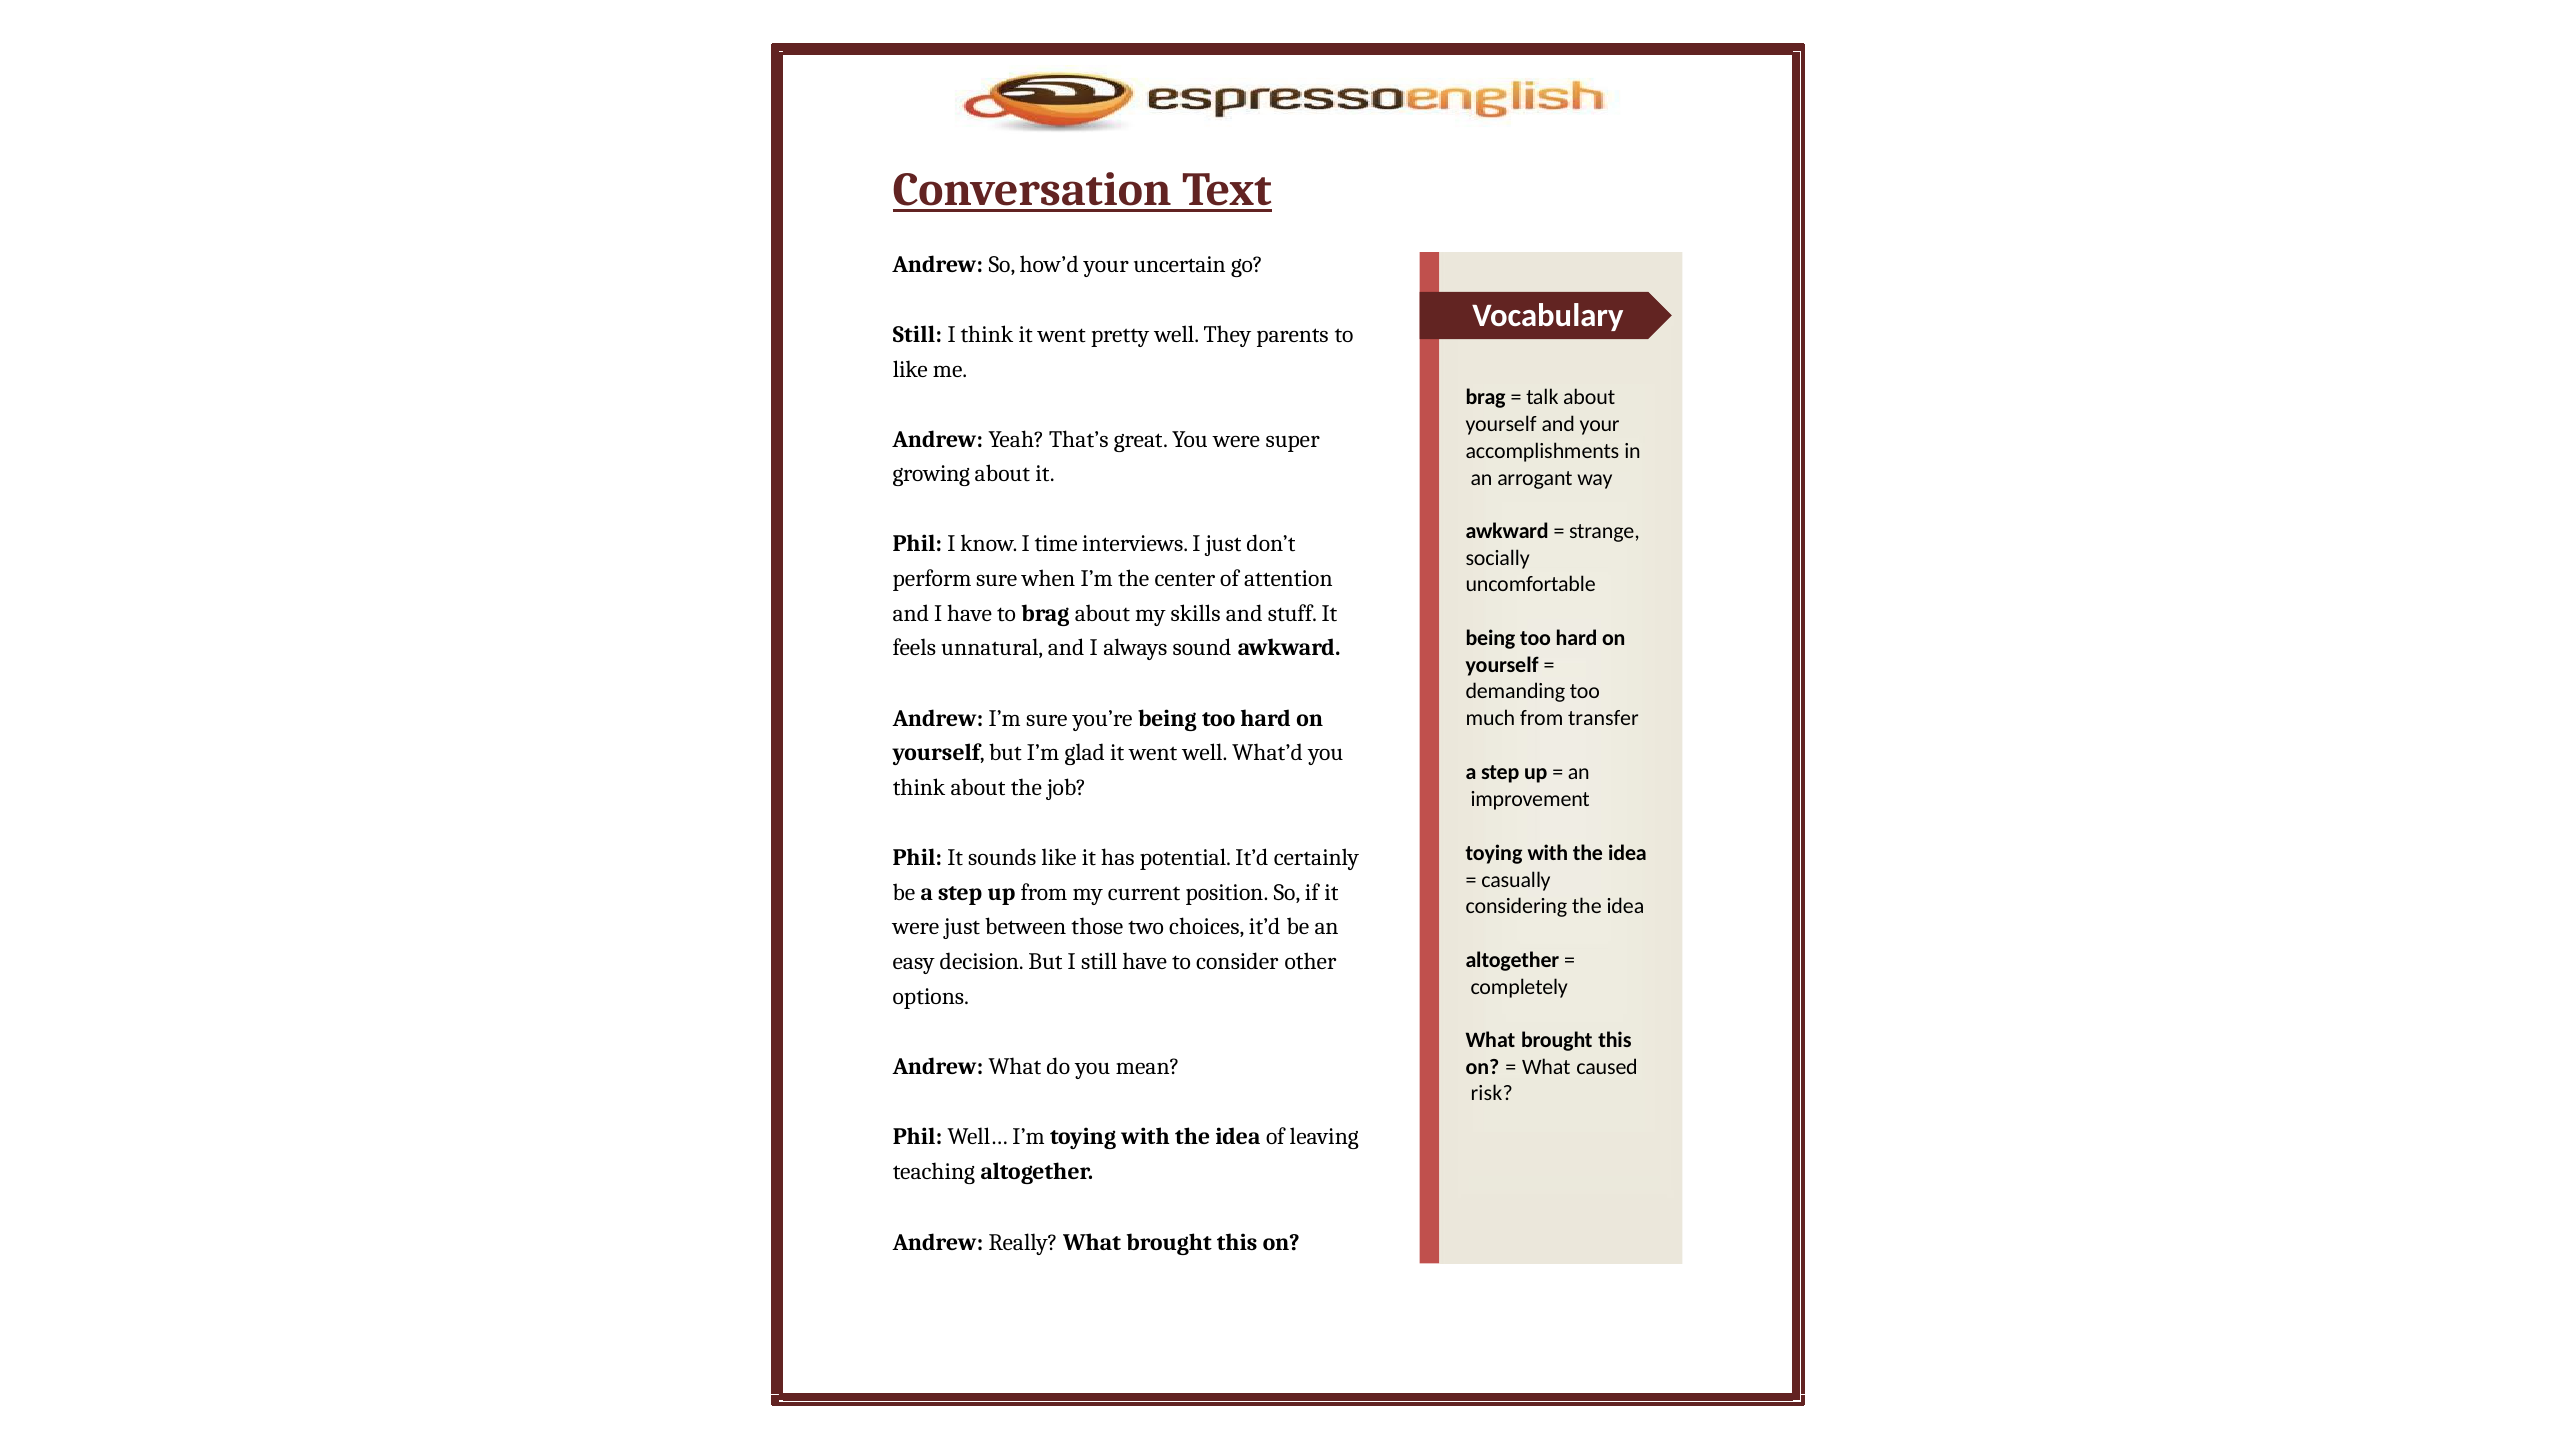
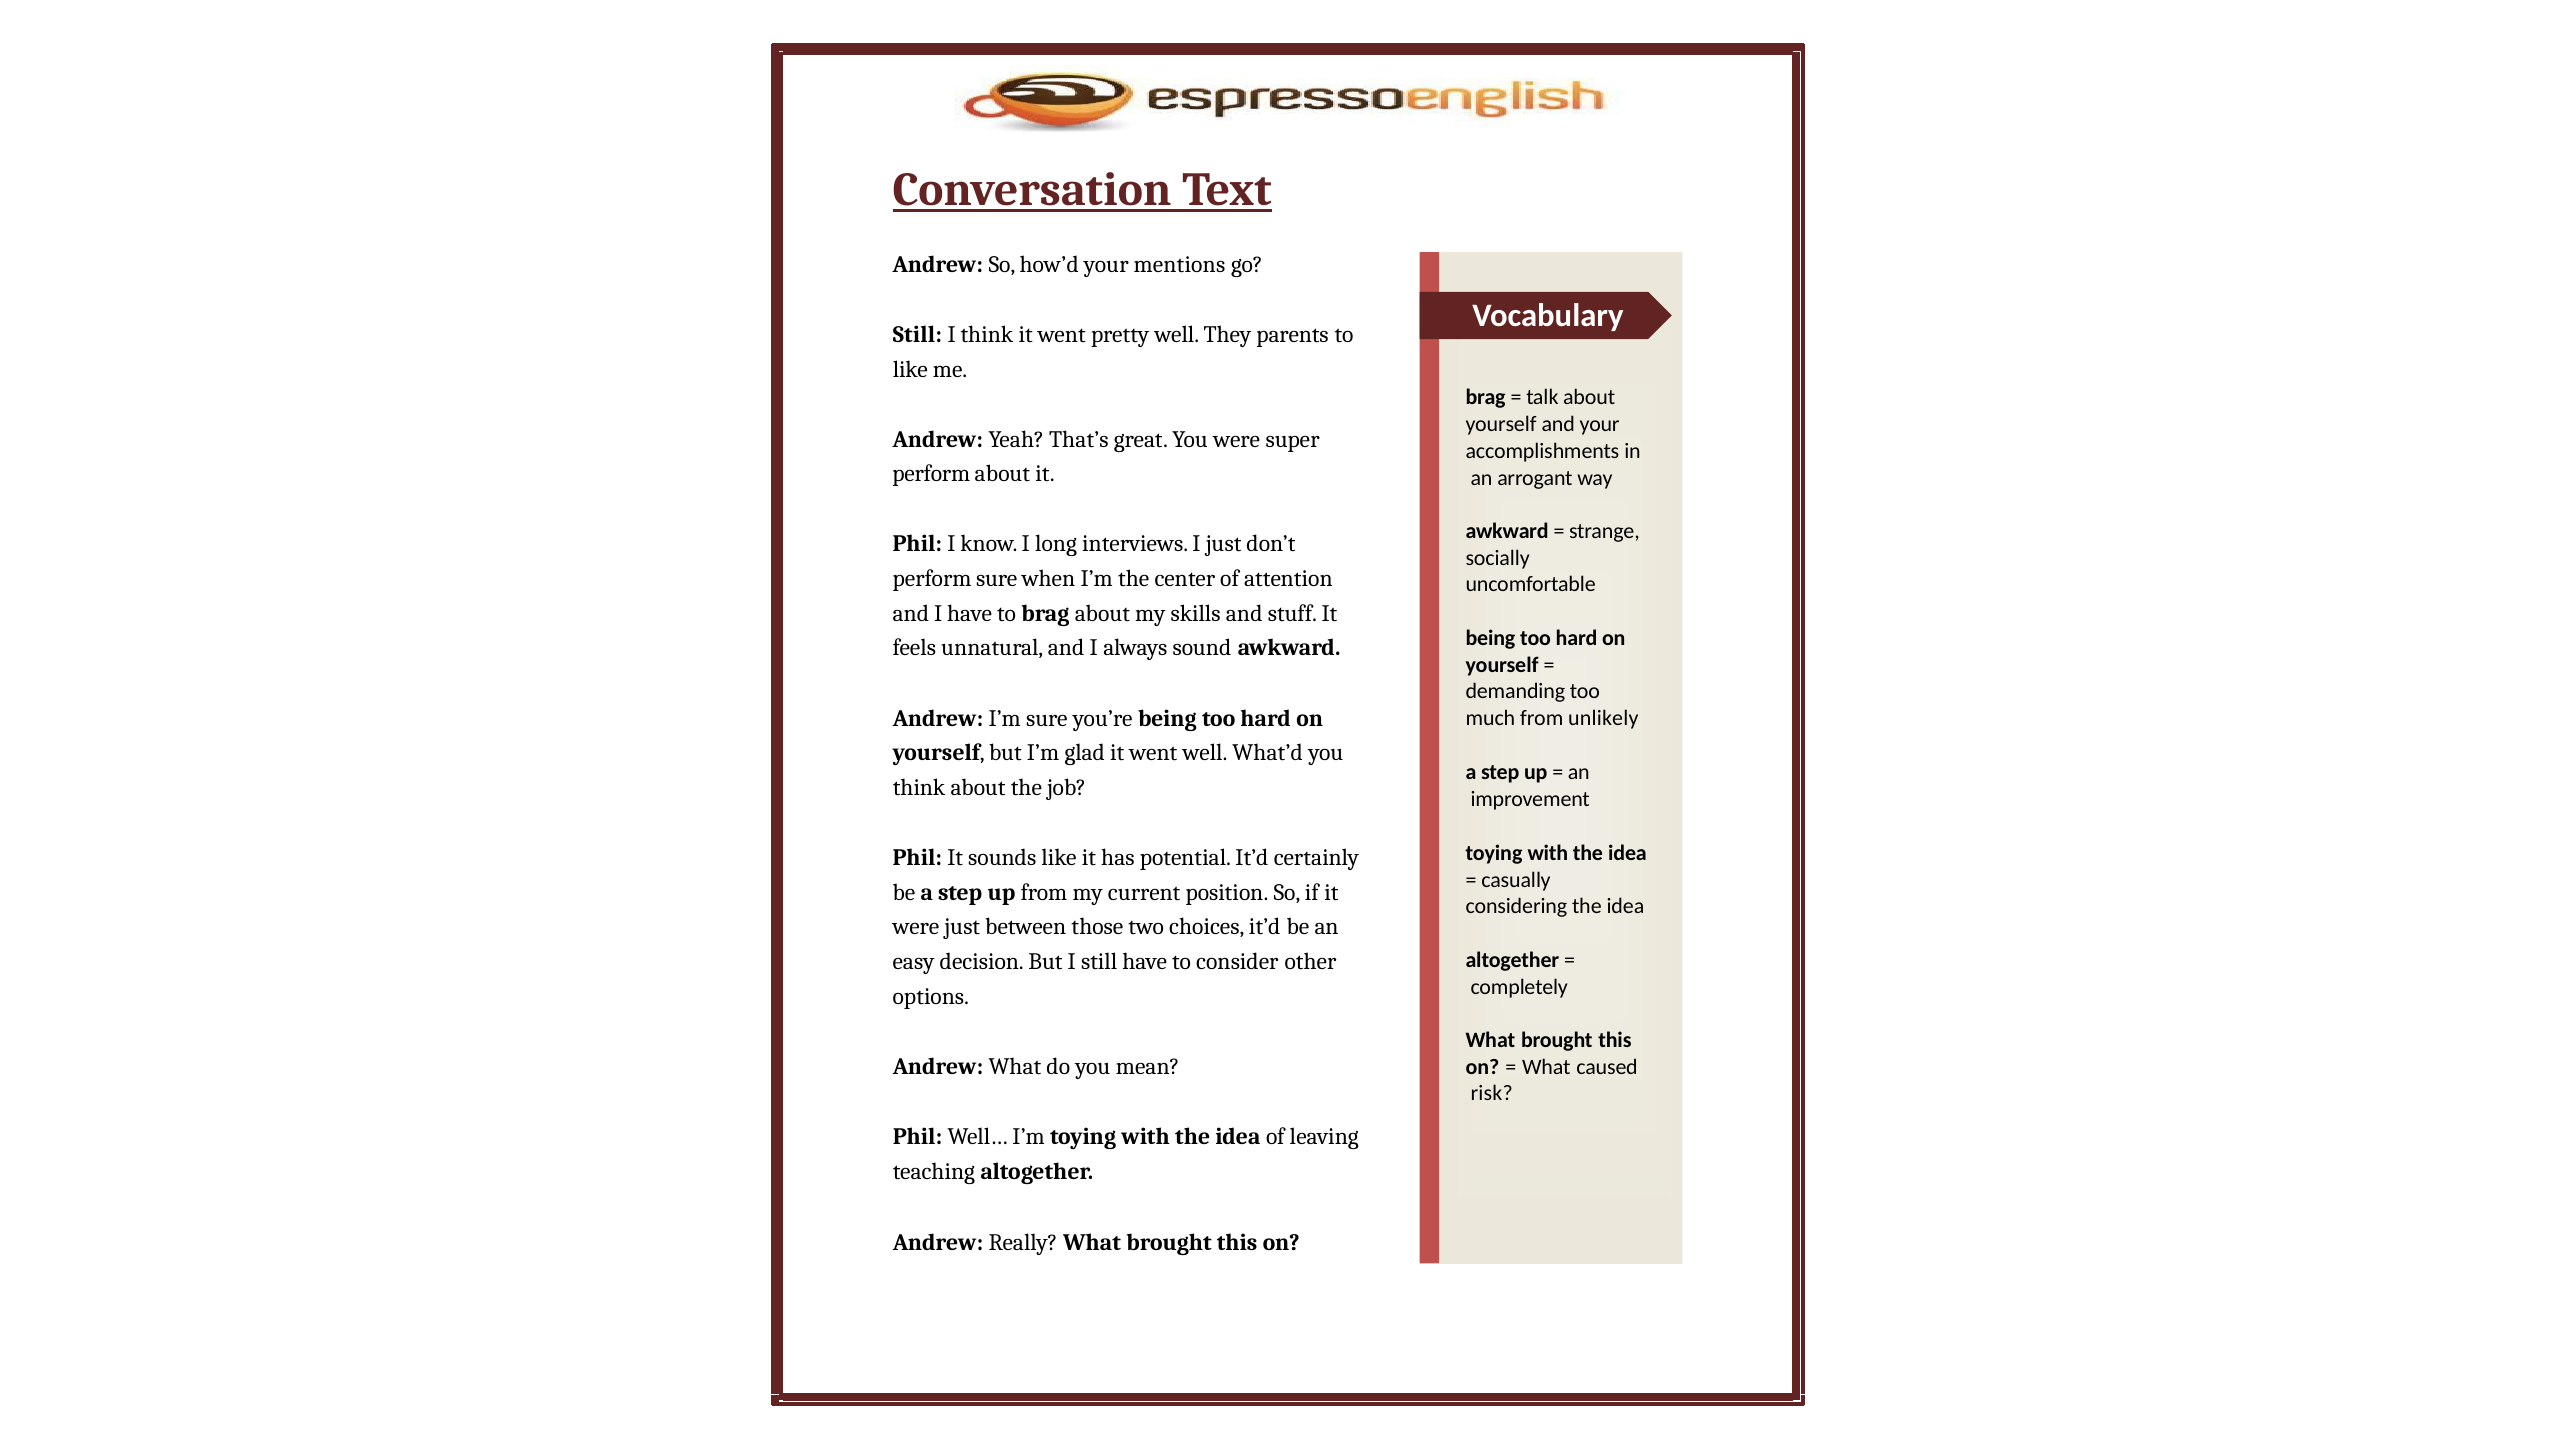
uncertain: uncertain -> mentions (1179, 265)
growing: growing -> perform (931, 474)
time: time -> long (1056, 544)
transfer: transfer -> unlikely (1603, 718)
